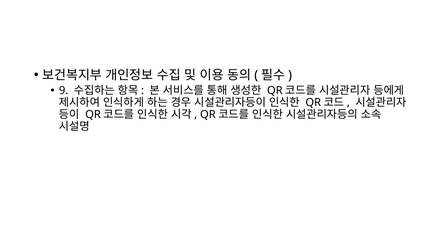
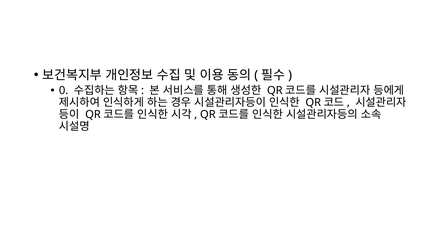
9: 9 -> 0 (64, 91)
